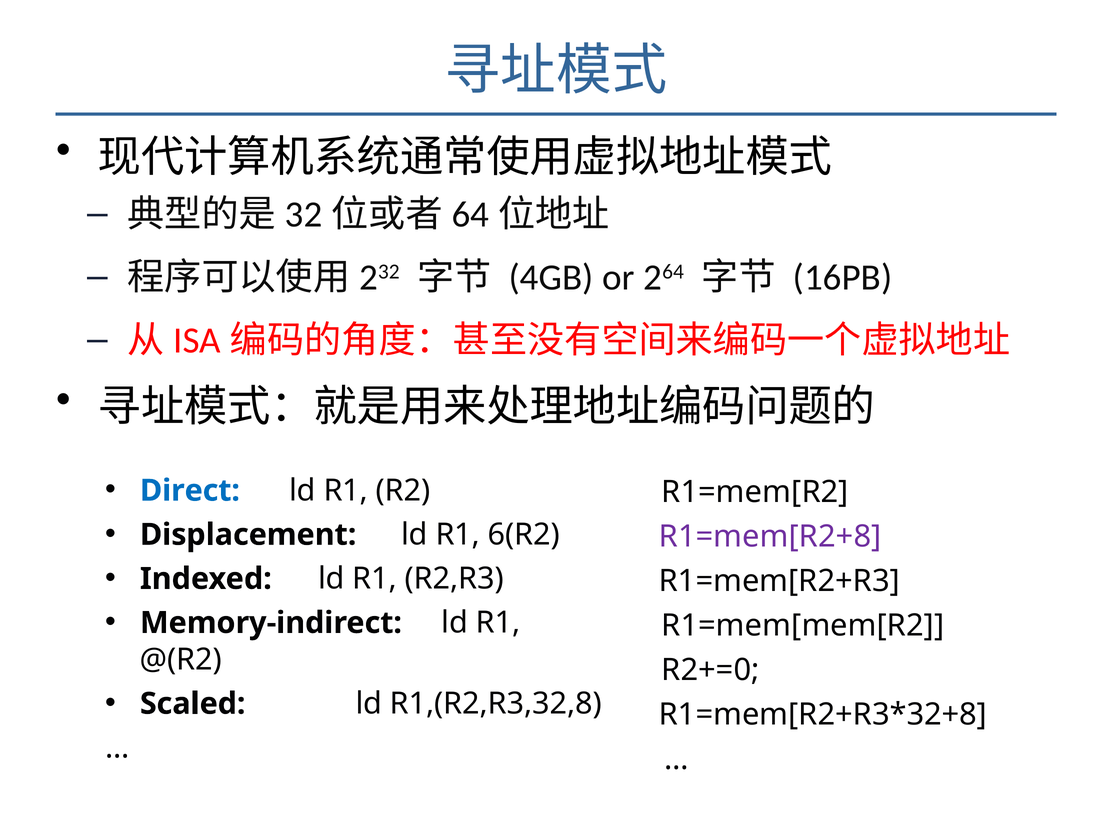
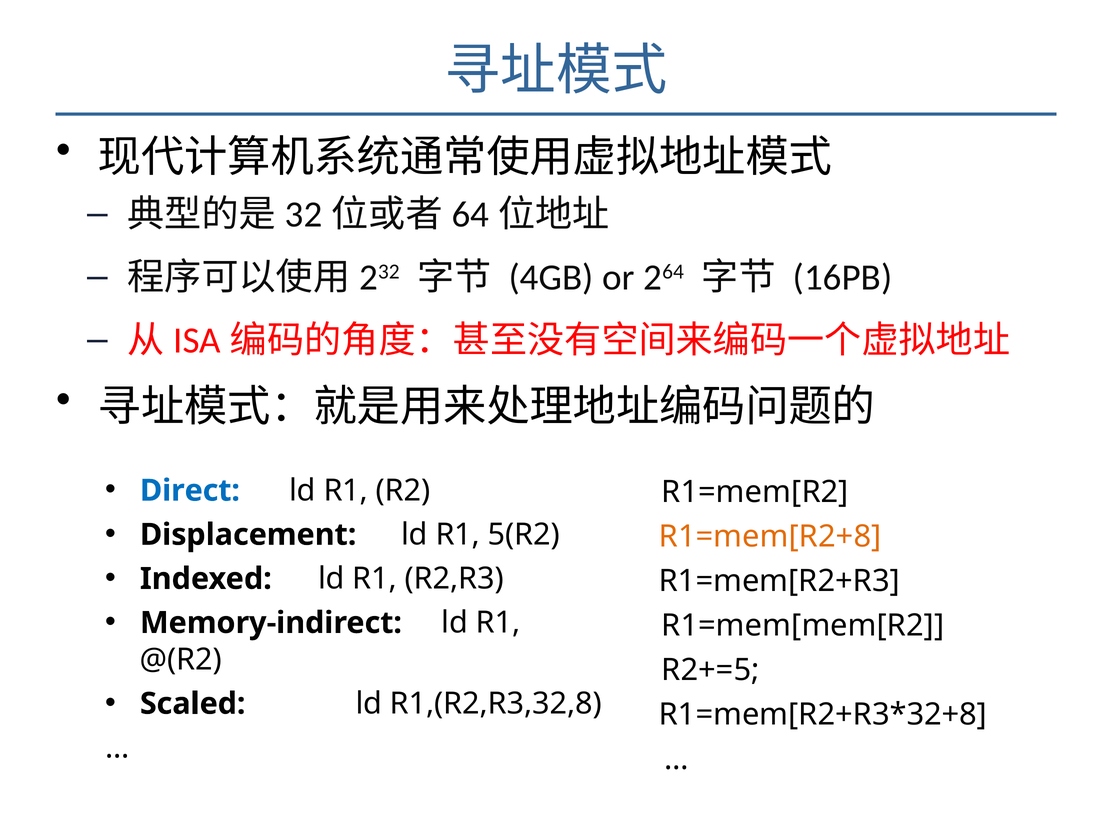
6(R2: 6(R2 -> 5(R2 (524, 535)
R1=mem[R2+8 colour: purple -> orange (770, 536)
R2+=0: R2+=0 -> R2+=5 (710, 670)
